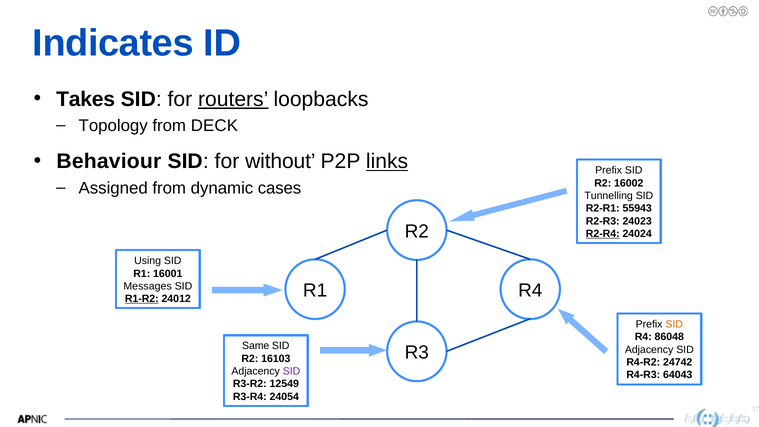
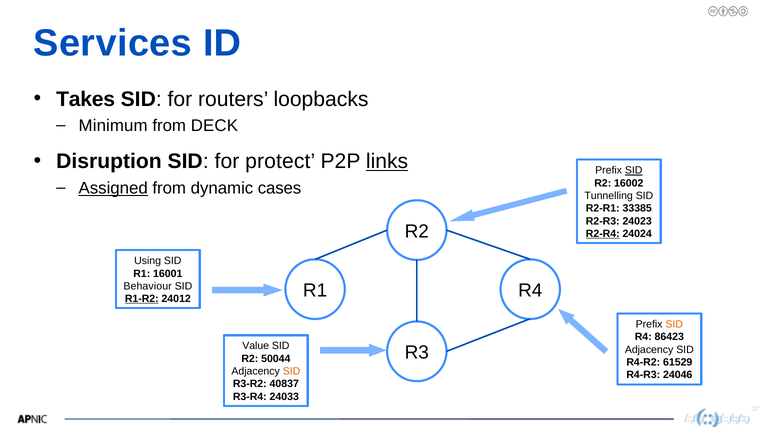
Indicates: Indicates -> Services (113, 43)
routers underline: present -> none (233, 99)
Topology: Topology -> Minimum (113, 126)
Behaviour: Behaviour -> Disruption (109, 162)
without: without -> protect (280, 162)
SID underline: none -> present (634, 170)
Assigned underline: none -> present (113, 188)
55943: 55943 -> 33385 (637, 208)
Messages: Messages -> Behaviour (148, 286)
86048: 86048 -> 86423 (669, 337)
Same: Same -> Value (256, 346)
16103: 16103 -> 50044 (276, 359)
24742: 24742 -> 61529 (678, 362)
SID colour: purple -> orange (292, 371)
64043: 64043 -> 24046 (678, 375)
12549: 12549 -> 40837 (284, 384)
24054: 24054 -> 24033 (284, 397)
